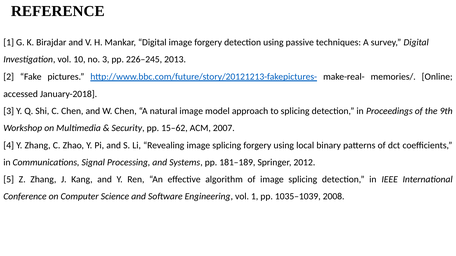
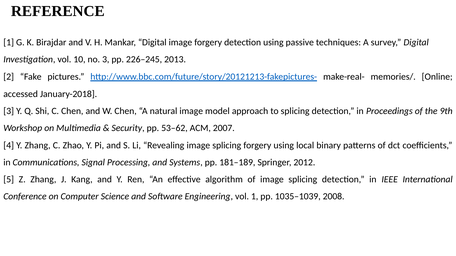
15–62: 15–62 -> 53–62 (174, 128)
